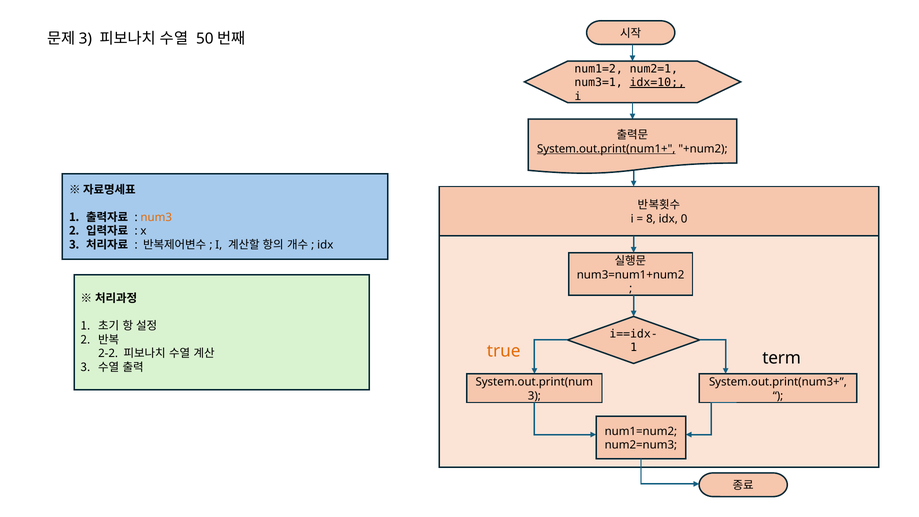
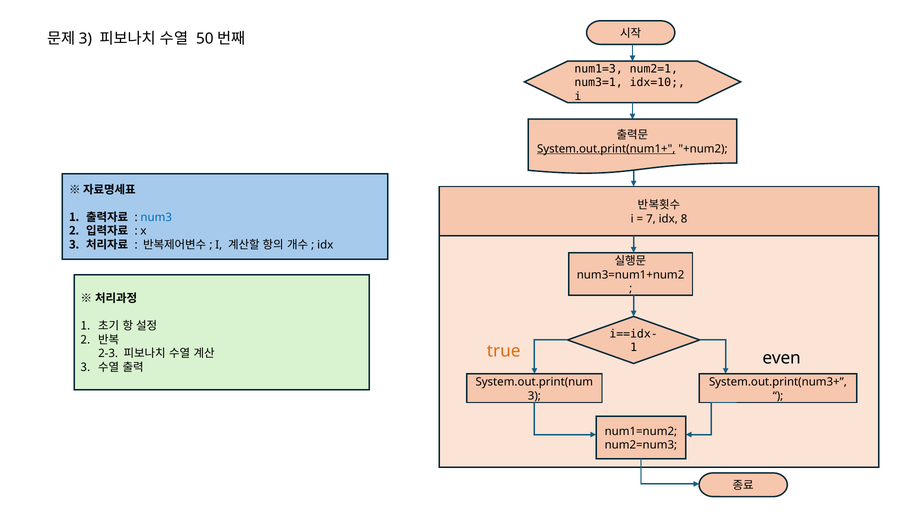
num1=2: num1=2 -> num1=3 (599, 69)
idx=10 underline: present -> none (657, 83)
num3 colour: orange -> blue (156, 217)
8: 8 -> 7 (651, 219)
0: 0 -> 8 (684, 219)
2-2: 2-2 -> 2-3 (108, 354)
term: term -> even (782, 358)
